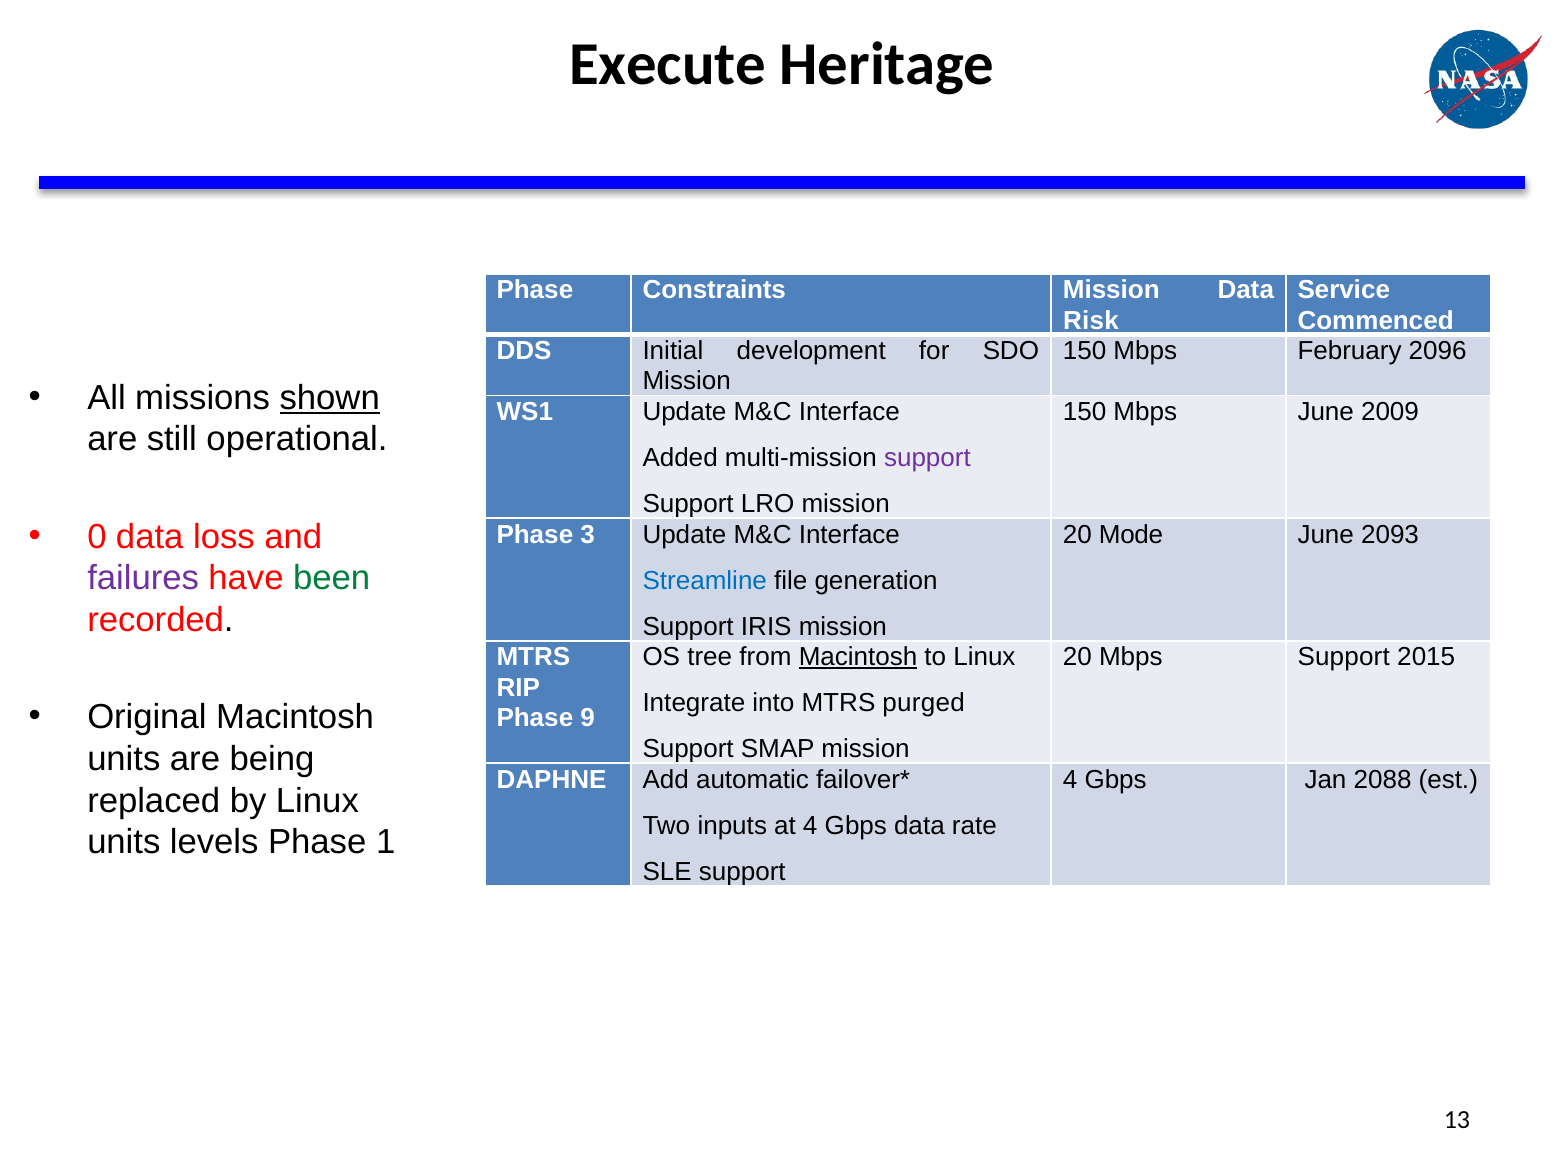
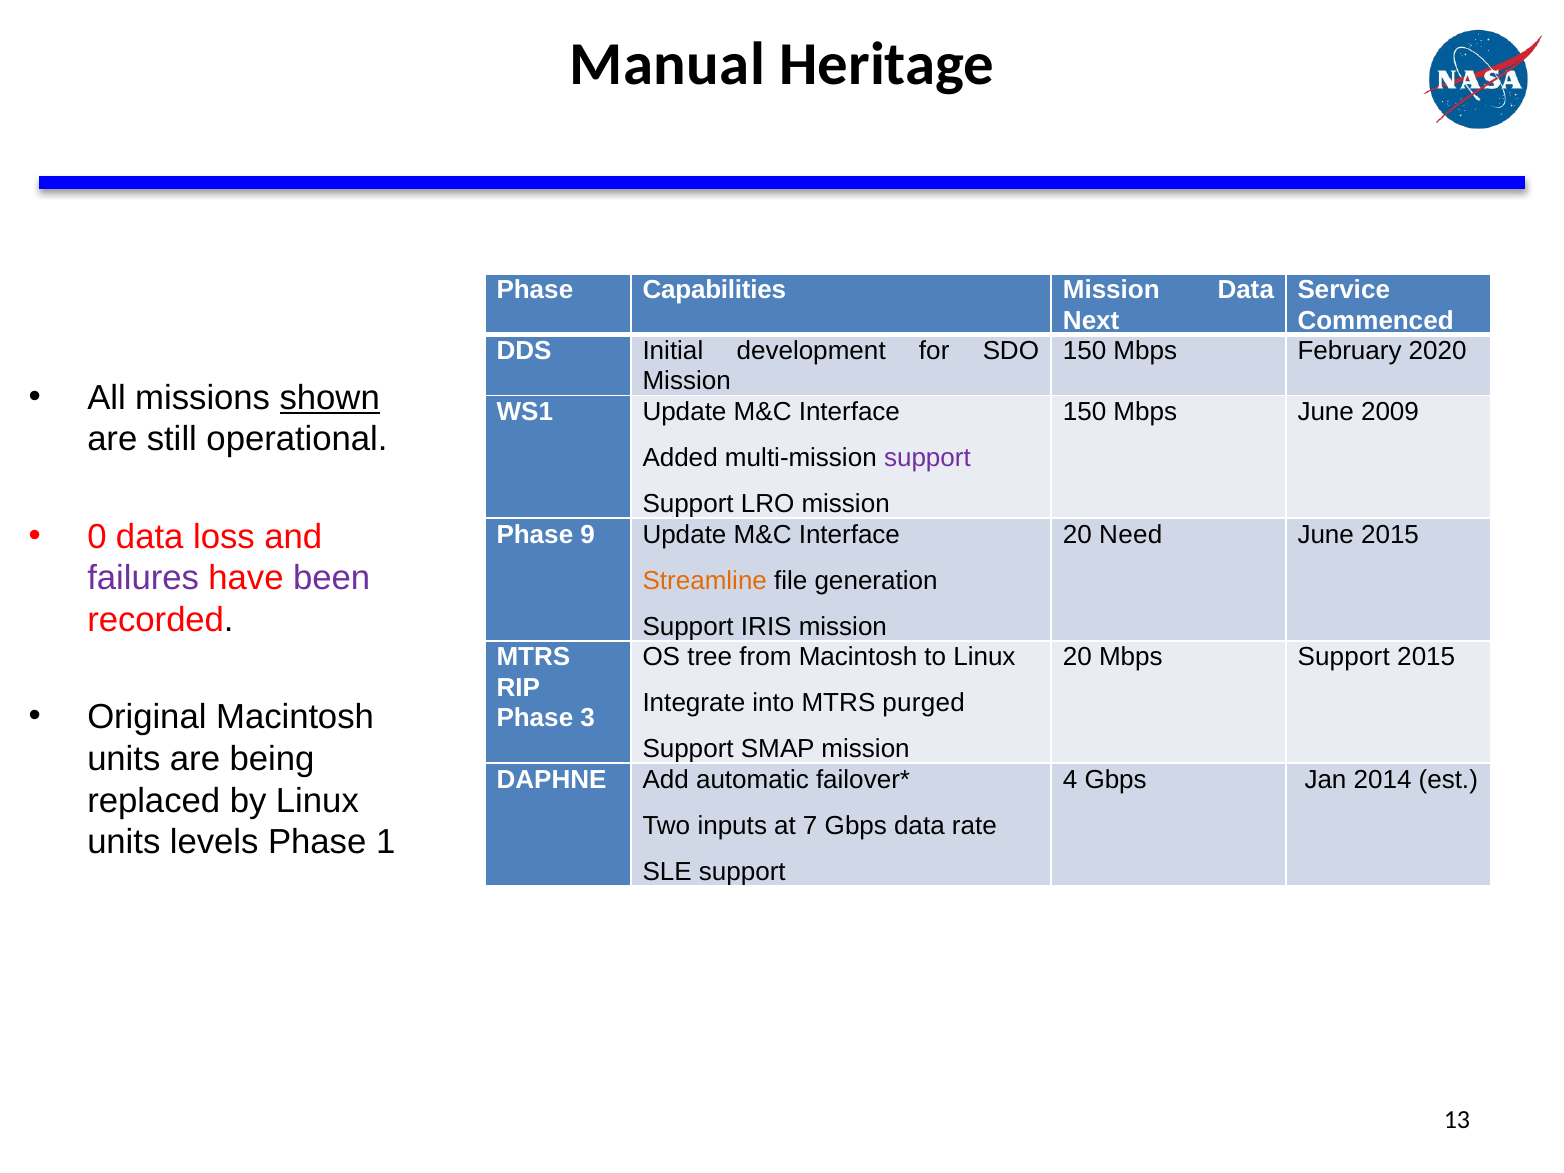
Execute: Execute -> Manual (667, 64)
Constraints: Constraints -> Capabilities (714, 290)
Risk: Risk -> Next (1091, 320)
2096: 2096 -> 2020 (1438, 351)
3: 3 -> 9 (588, 534)
Mode: Mode -> Need (1131, 534)
June 2093: 2093 -> 2015 (1390, 534)
been colour: green -> purple (332, 578)
Streamline colour: blue -> orange (705, 580)
Macintosh underline: present -> none (858, 657)
9: 9 -> 3 (588, 718)
2088: 2088 -> 2014 (1383, 780)
at 4: 4 -> 7 (810, 826)
